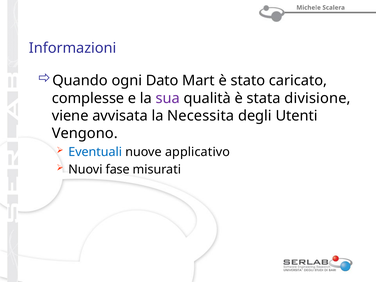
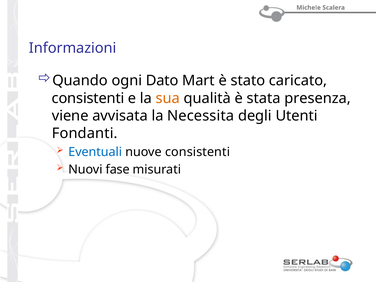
complesse: complesse -> consistenti (88, 98)
sua colour: purple -> orange (168, 98)
divisione: divisione -> presenza (318, 98)
Vengono: Vengono -> Fondanti (85, 133)
nuove applicativo: applicativo -> consistenti (198, 152)
